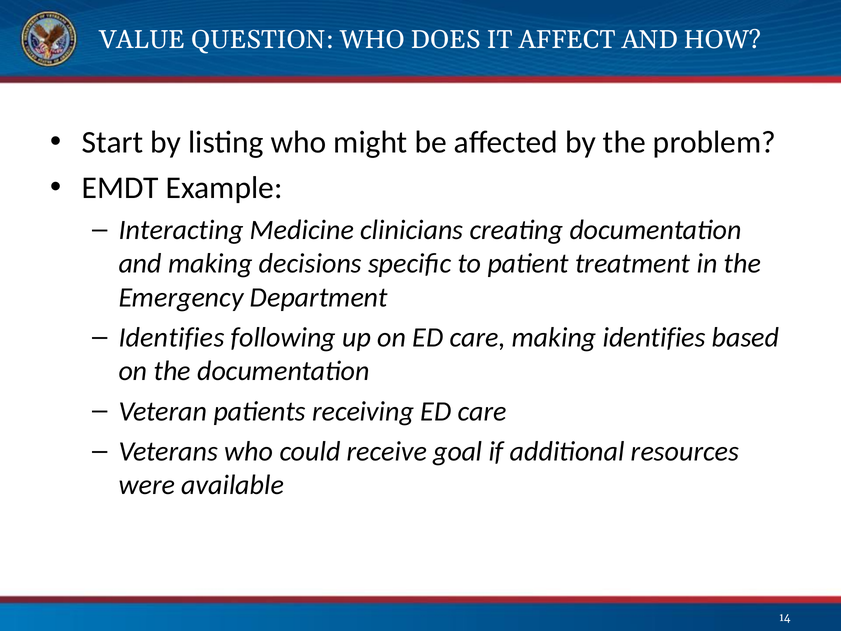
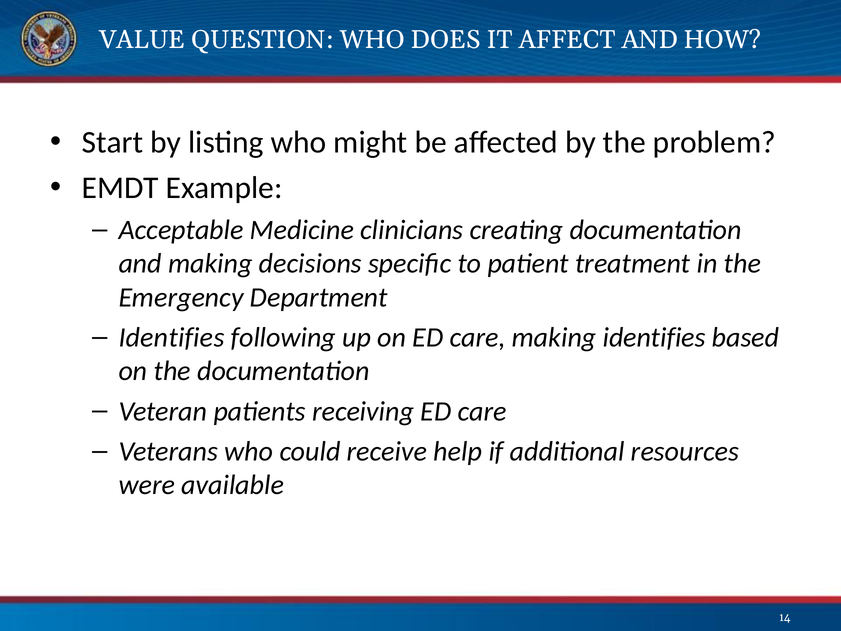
Interacting: Interacting -> Acceptable (181, 230)
goal: goal -> help (458, 451)
